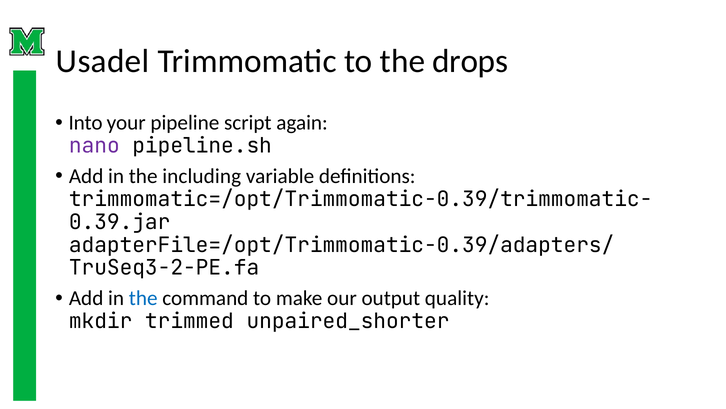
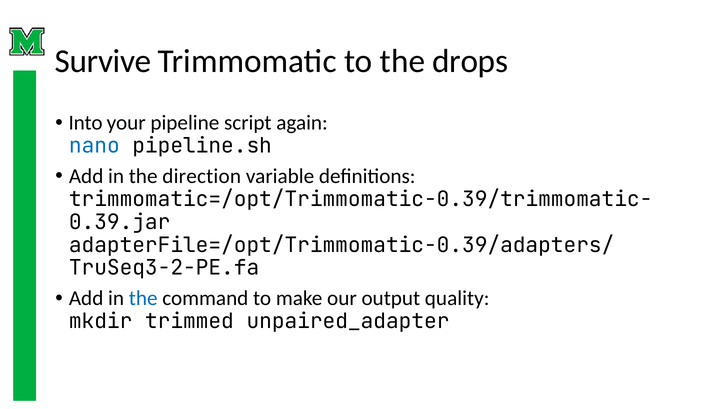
Usadel: Usadel -> Survive (103, 61)
nano colour: purple -> blue (94, 146)
including: including -> direction (202, 176)
unpaired_shorter: unpaired_shorter -> unpaired_adapter (348, 321)
